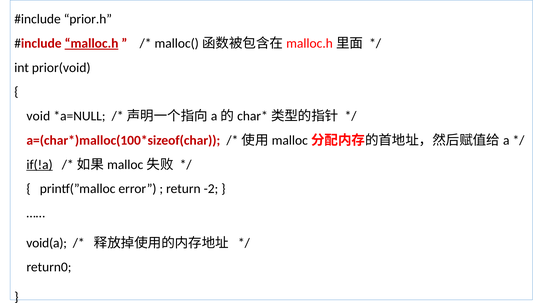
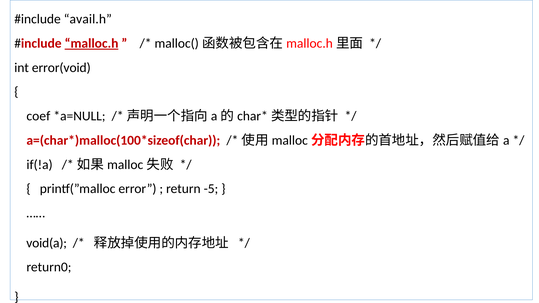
prior.h: prior.h -> avail.h (88, 19)
prior(void: prior(void -> error(void (61, 68)
void: void -> coef (38, 116)
if(!a underline: present -> none (40, 165)
-2: -2 -> -5 (211, 189)
